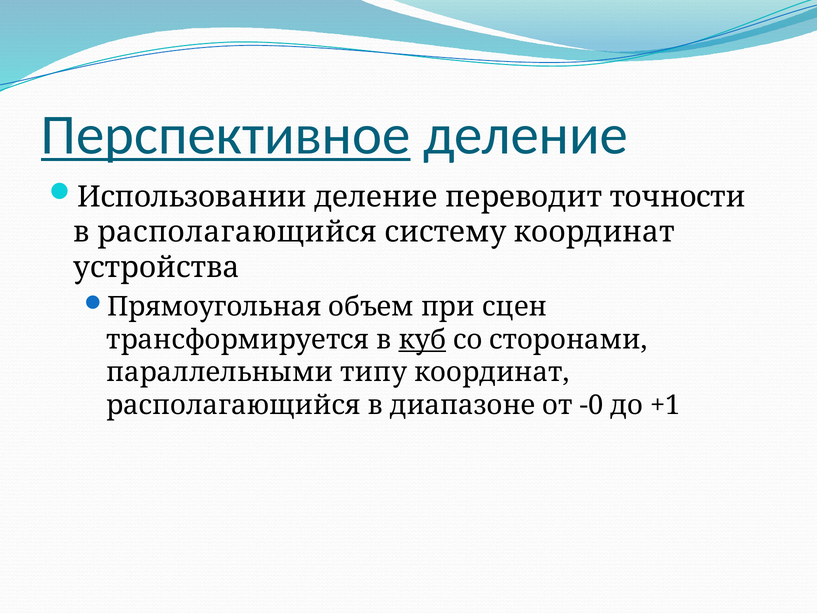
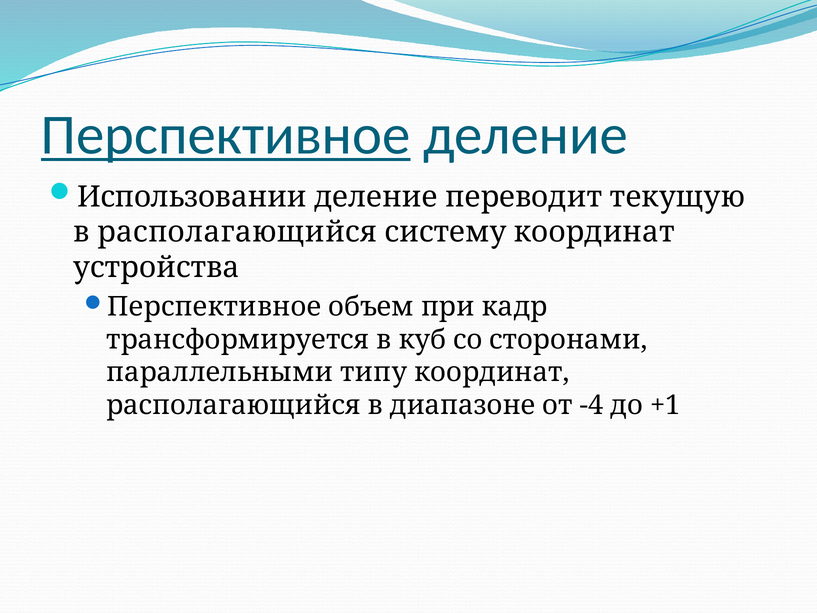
точности: точности -> текущую (677, 197)
Прямоугольная: Прямоугольная -> Перспективное (214, 307)
сцен: сцен -> кадр (515, 307)
куб underline: present -> none (422, 339)
-0: -0 -> -4 (592, 405)
